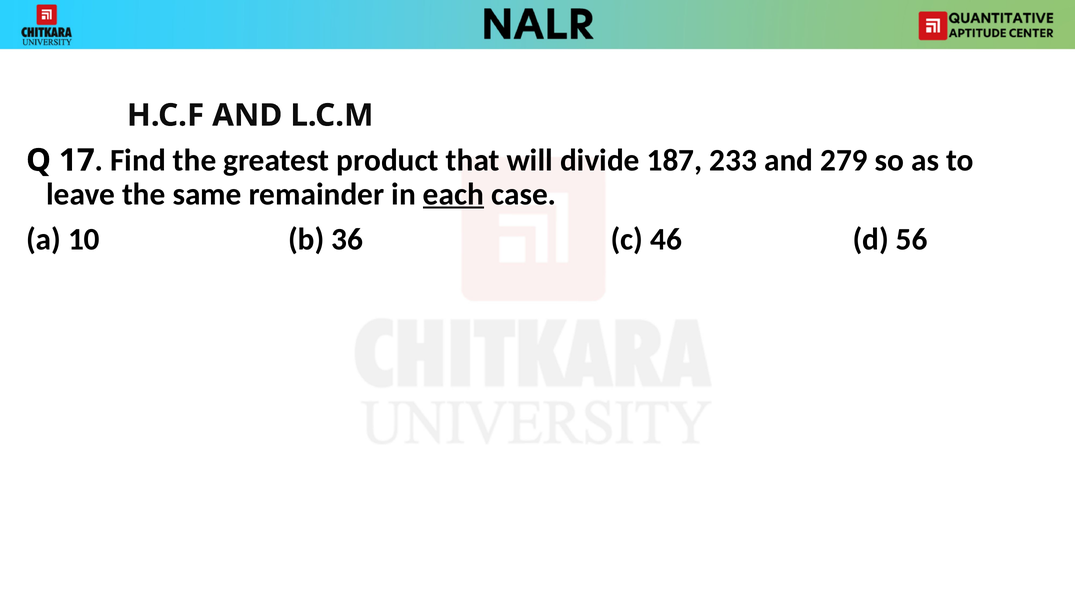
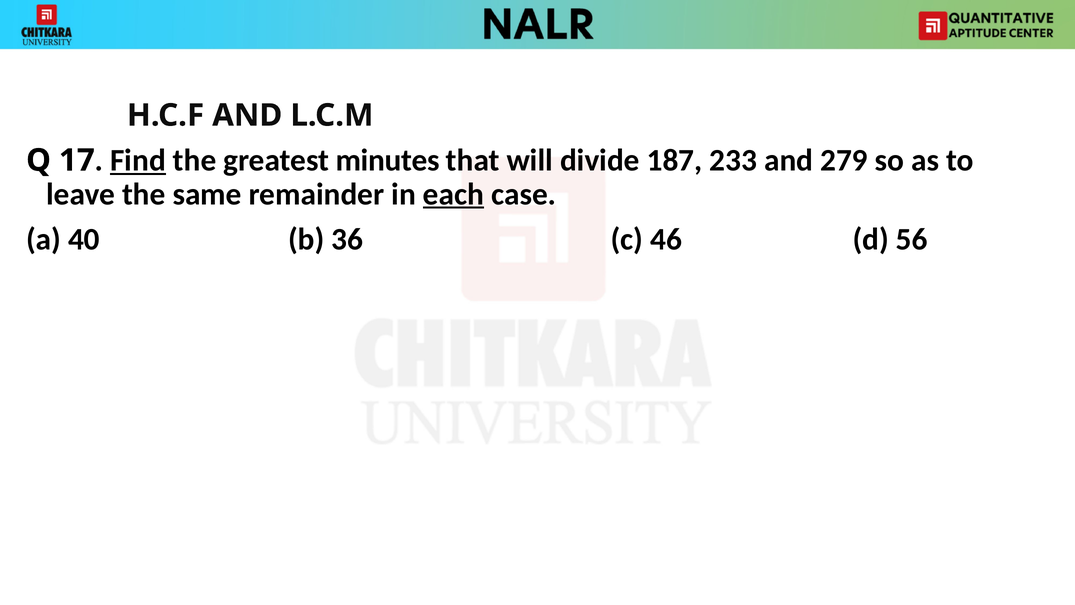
Find underline: none -> present (138, 160)
product: product -> minutes (388, 160)
10: 10 -> 40 (84, 239)
